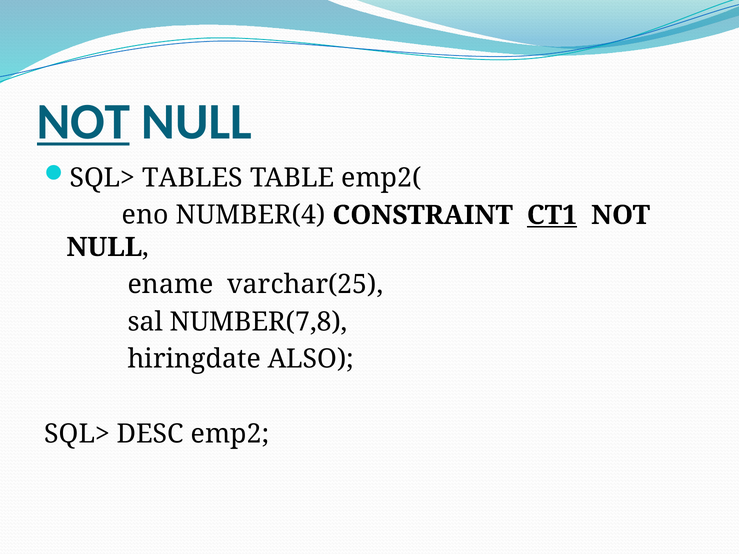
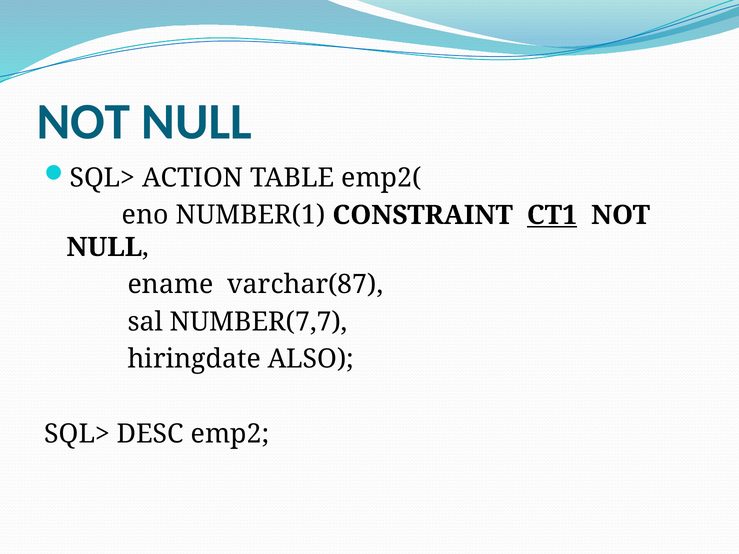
NOT underline: present -> none (84, 122)
TABLES: TABLES -> ACTION (193, 178)
NUMBER(4: NUMBER(4 -> NUMBER(1 (251, 215)
varchar(25: varchar(25 -> varchar(87 (305, 285)
NUMBER(7,8: NUMBER(7,8 -> NUMBER(7,7 (259, 322)
